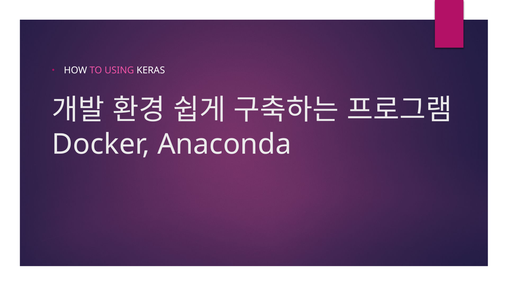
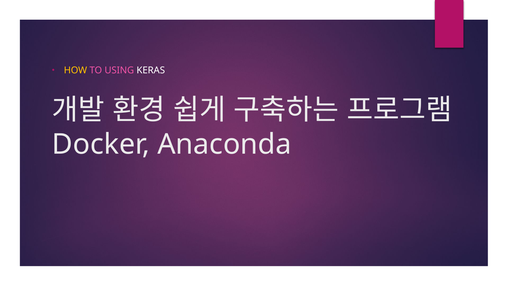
HOW colour: white -> yellow (75, 70)
